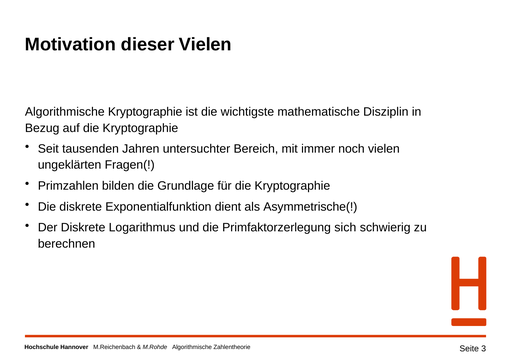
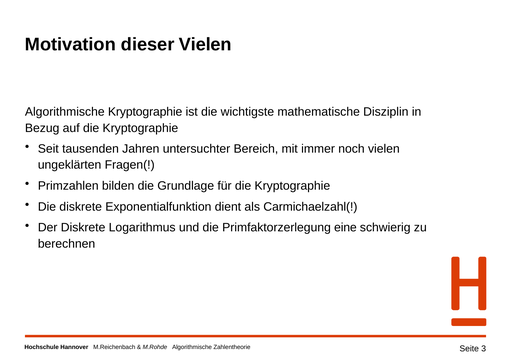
Asymmetrische(: Asymmetrische( -> Carmichaelzahl( (310, 206)
sich: sich -> eine (345, 227)
